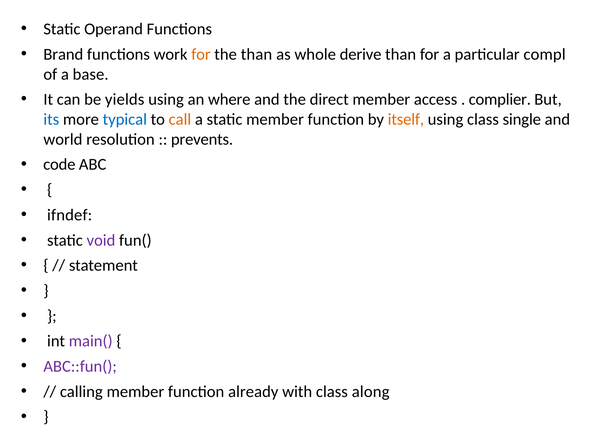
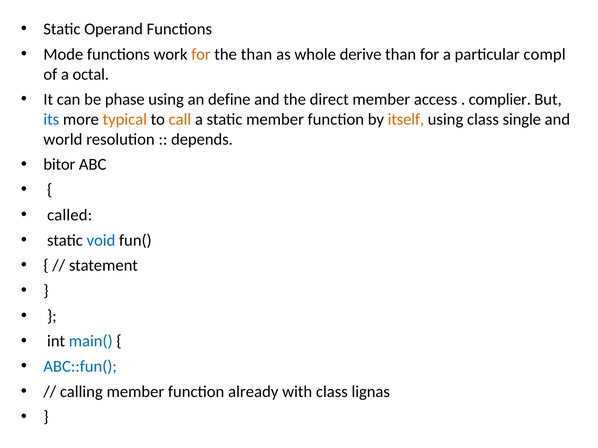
Brand: Brand -> Mode (63, 54)
base: base -> octal (91, 74)
yields: yields -> phase (125, 100)
where: where -> define (229, 100)
typical colour: blue -> orange (125, 119)
prevents: prevents -> depends (202, 139)
code: code -> bitor (59, 165)
ifndef: ifndef -> called (70, 215)
void colour: purple -> blue (101, 240)
main( colour: purple -> blue (91, 342)
ABC::fun( colour: purple -> blue (80, 367)
along: along -> lignas (371, 392)
